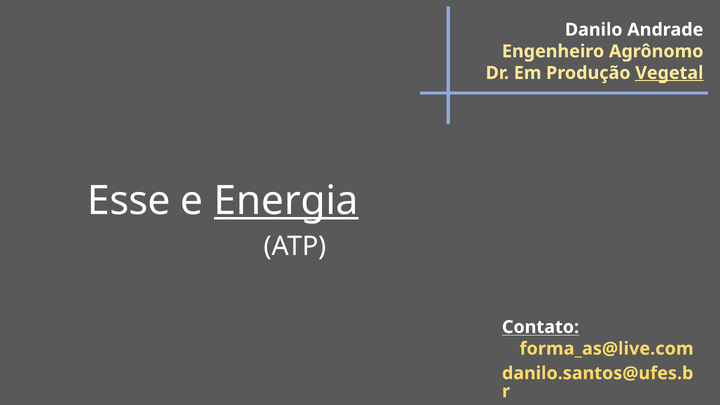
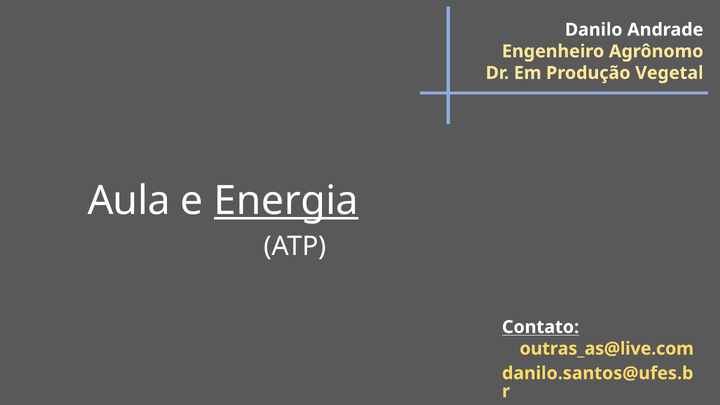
Vegetal underline: present -> none (669, 73)
Esse: Esse -> Aula (129, 201)
forma_as@live.com: forma_as@live.com -> outras_as@live.com (607, 349)
